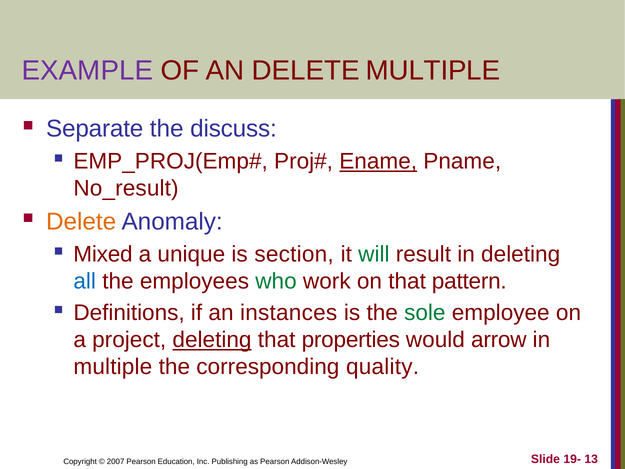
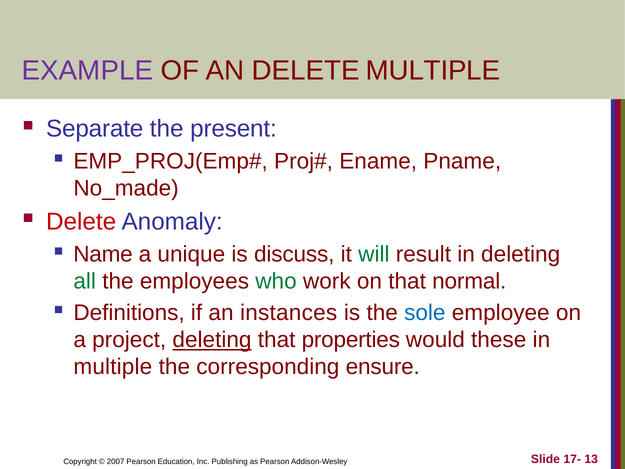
discuss: discuss -> present (233, 129)
Ename underline: present -> none (378, 161)
No_result: No_result -> No_made (126, 188)
Delete colour: orange -> red (81, 221)
Mixed: Mixed -> Name (103, 254)
section: section -> discuss (294, 254)
all colour: blue -> green (85, 281)
pattern: pattern -> normal (469, 281)
sole colour: green -> blue (425, 313)
arrow: arrow -> these (499, 340)
quality: quality -> ensure (383, 367)
19-: 19- -> 17- (572, 459)
